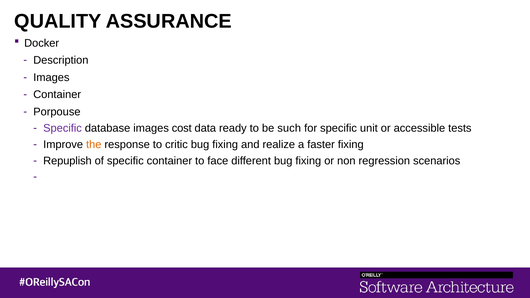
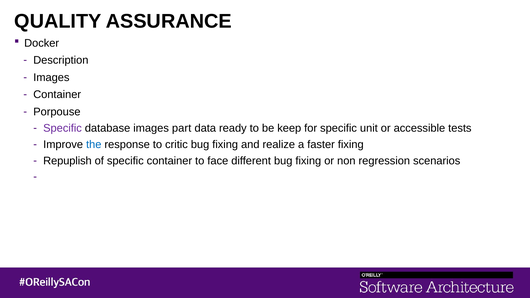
cost: cost -> part (182, 128)
such: such -> keep (289, 128)
the colour: orange -> blue (94, 145)
